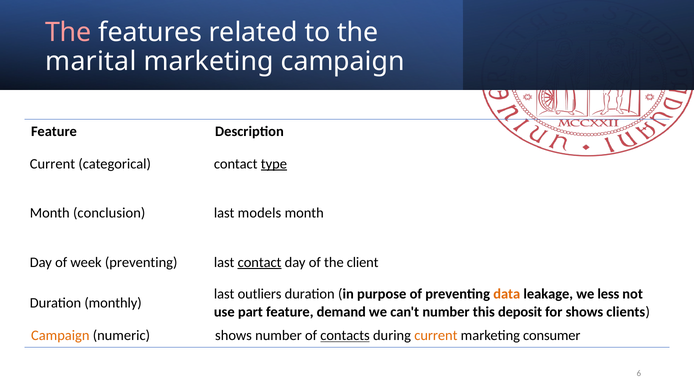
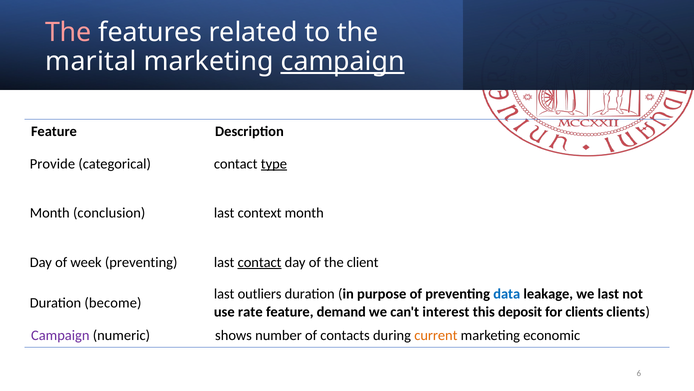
campaign underline: none -> present (343, 61)
Current: Current -> Provide (52, 164)
models: models -> context (260, 213)
data colour: orange -> blue (507, 294)
we less: less -> last (608, 294)
monthly: monthly -> become (113, 303)
part: part -> rate (250, 311)
can't number: number -> interest (446, 311)
for shows: shows -> clients (584, 311)
Campaign colour: orange -> purple (60, 335)
contacts underline: present -> none (345, 335)
consumer: consumer -> economic (552, 335)
